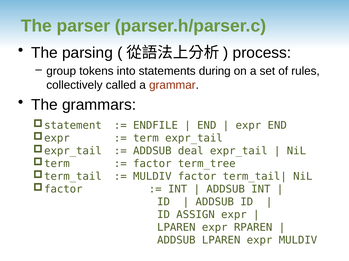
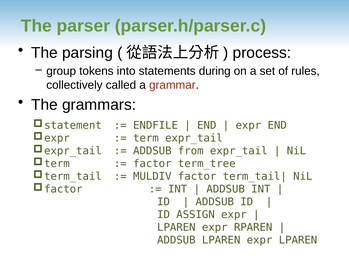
deal: deal -> from (191, 151)
expr MULDIV: MULDIV -> LPAREN (298, 241)
